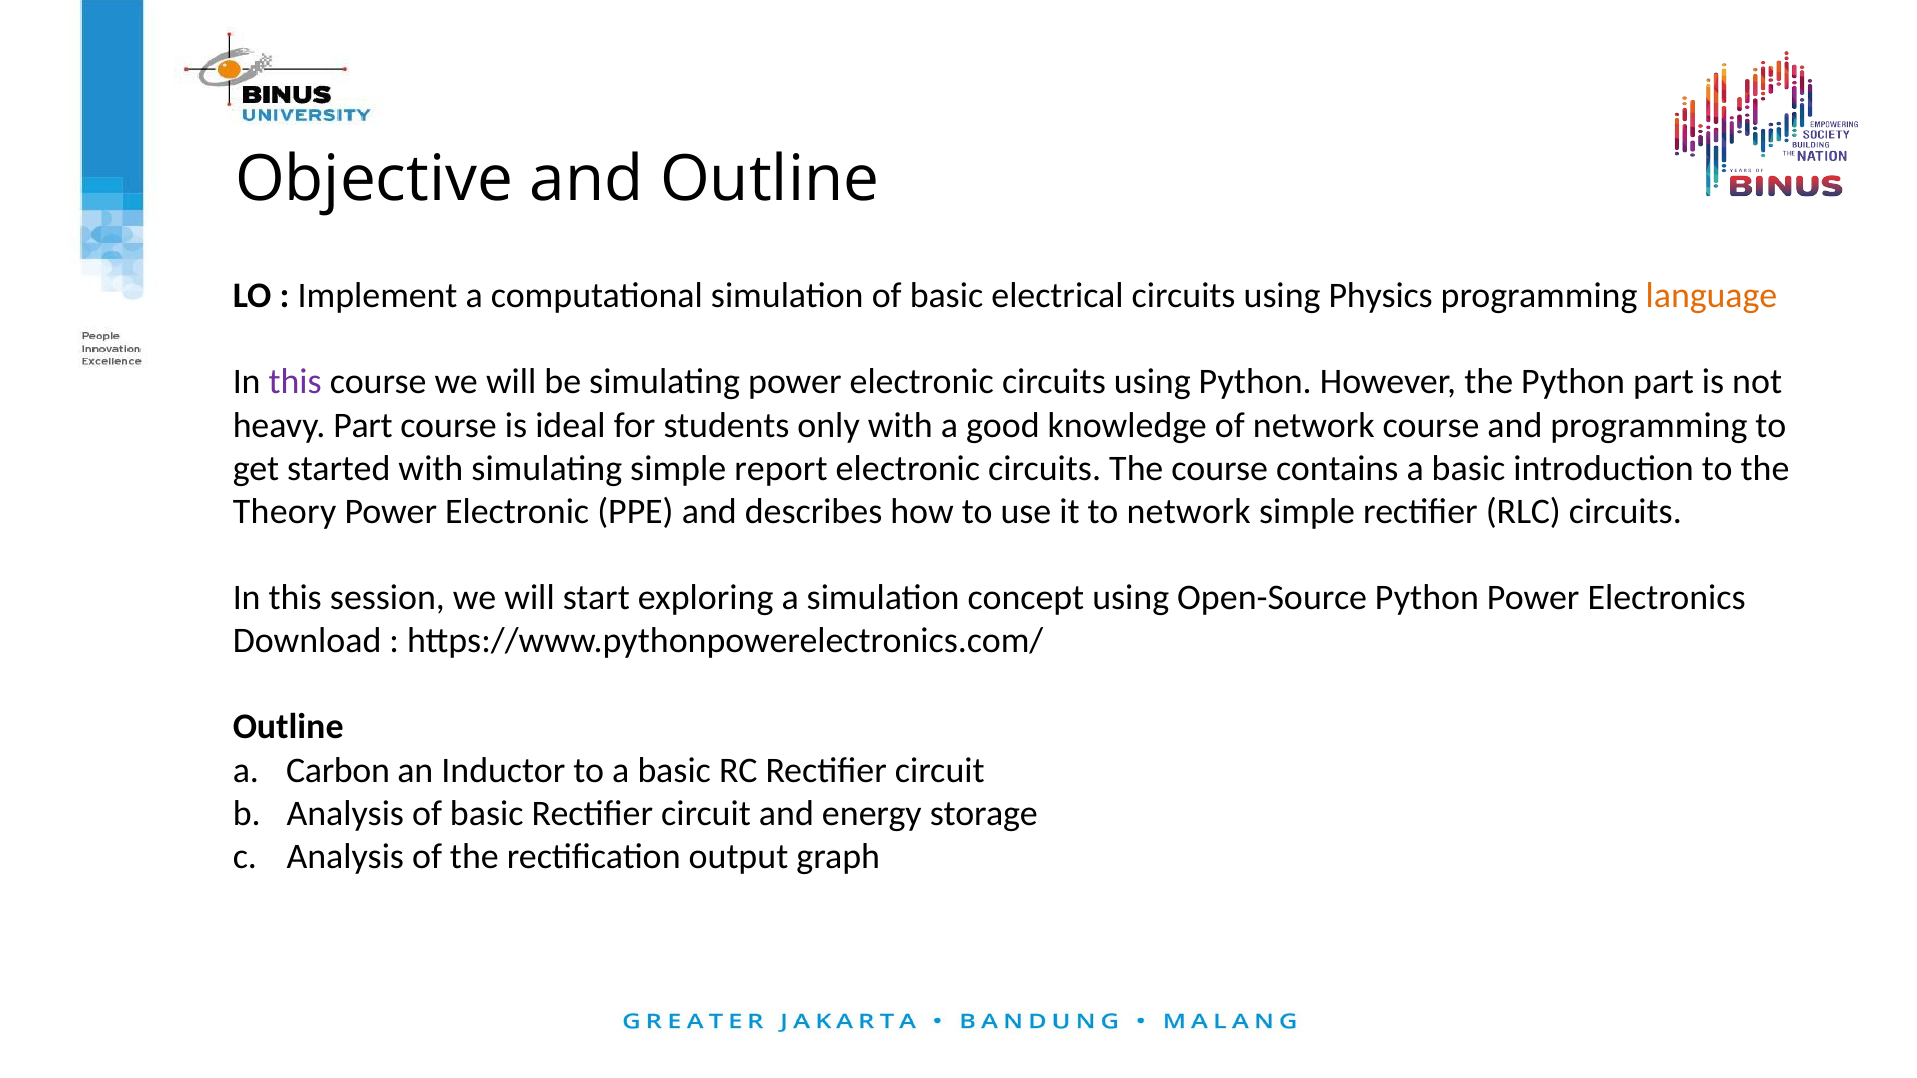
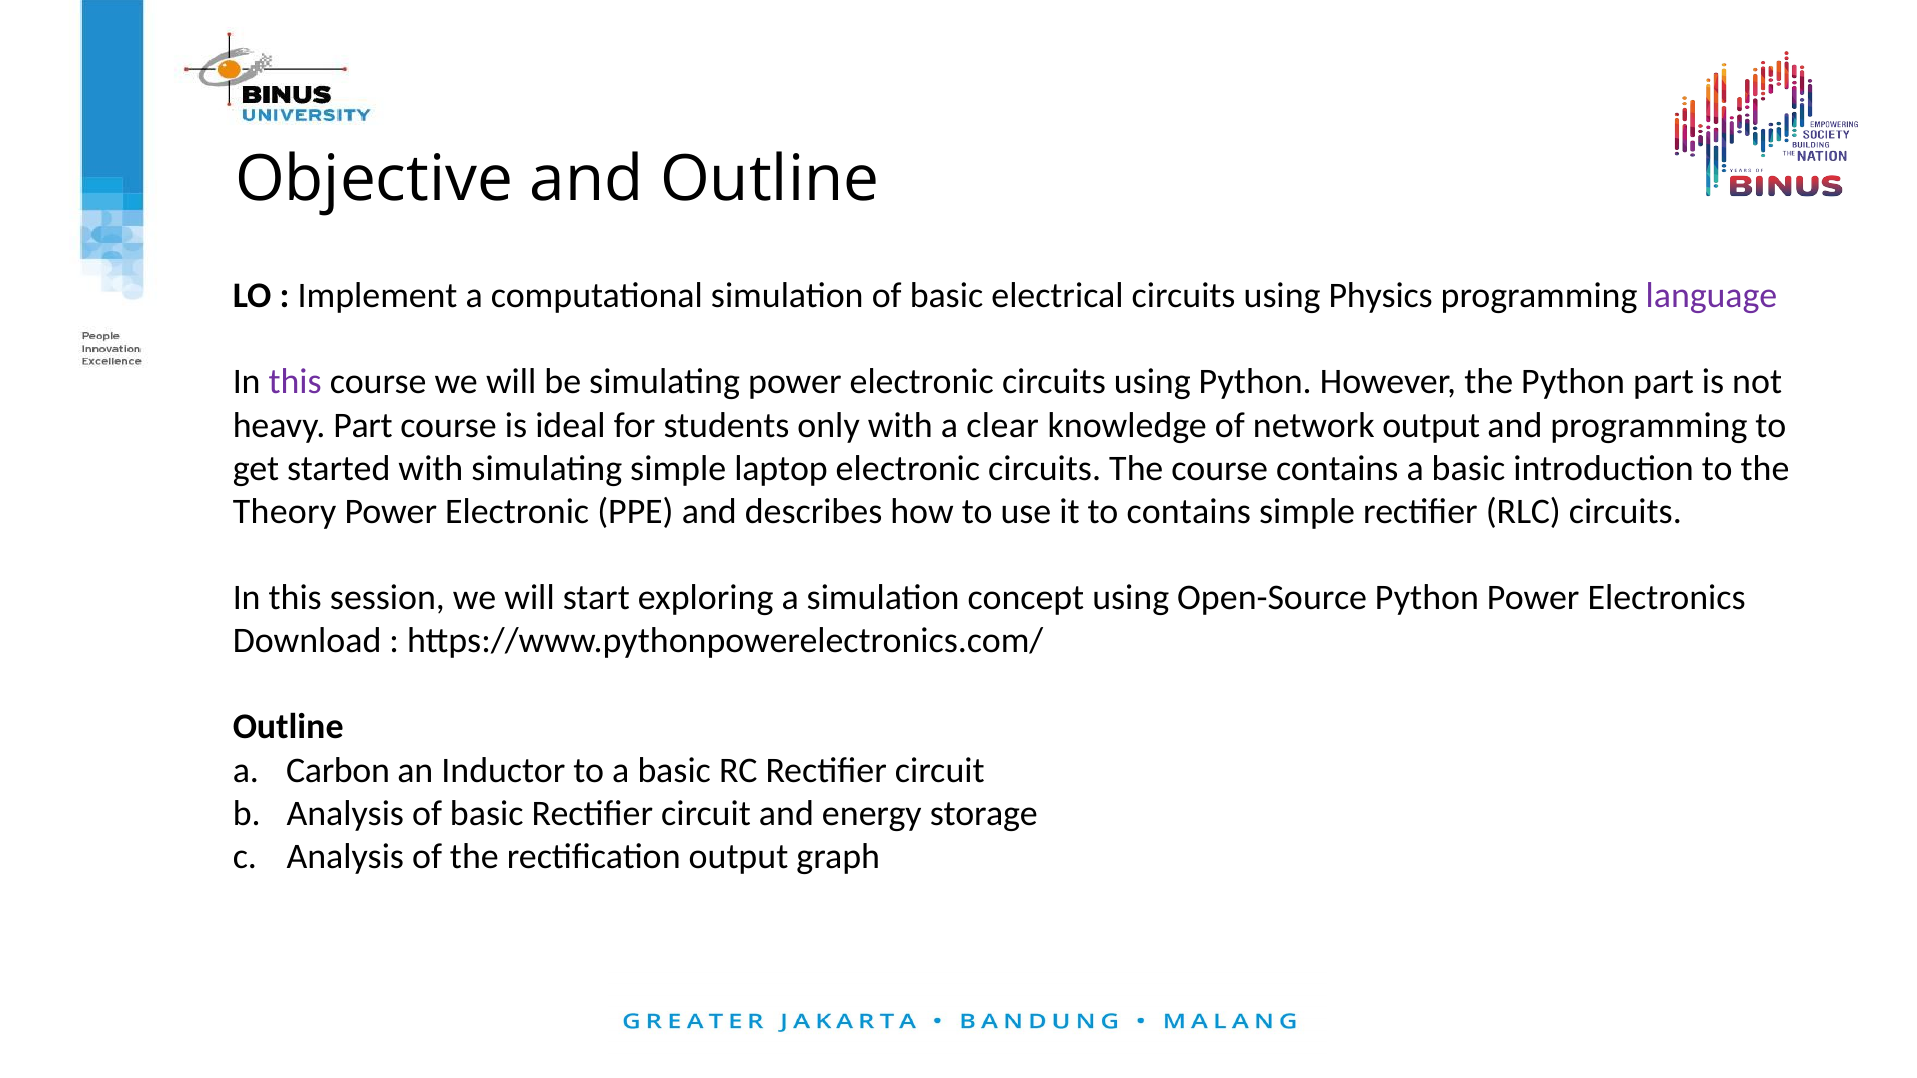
language colour: orange -> purple (1712, 296)
good: good -> clear (1003, 425)
network course: course -> output (1431, 425)
report: report -> laptop (781, 468)
to network: network -> contains (1189, 512)
